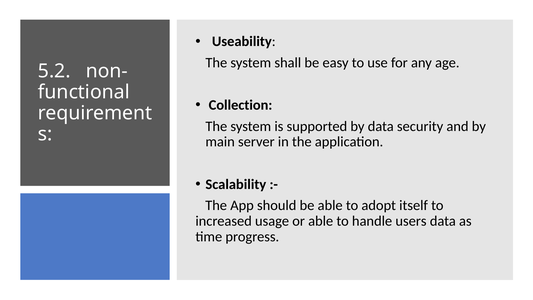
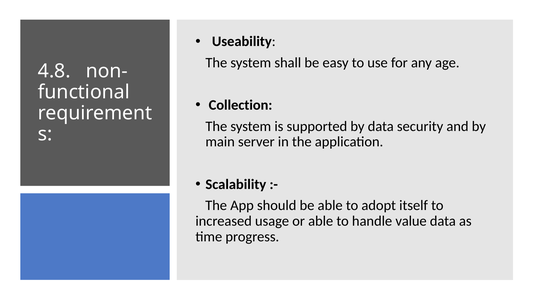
5.2: 5.2 -> 4.8 (54, 71)
users: users -> value (411, 221)
